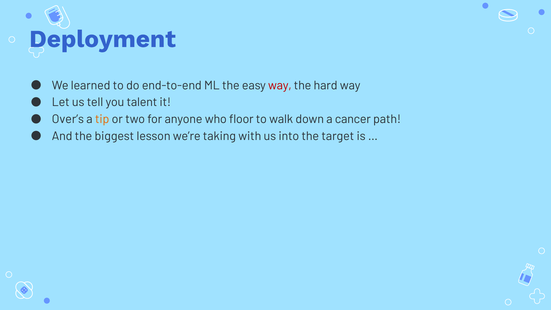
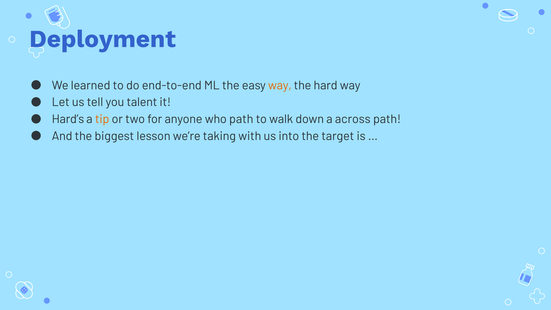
way colour: red -> orange (280, 85)
Over’s: Over’s -> Hard’s (68, 119)
who floor: floor -> path (241, 119)
cancer: cancer -> across (353, 119)
